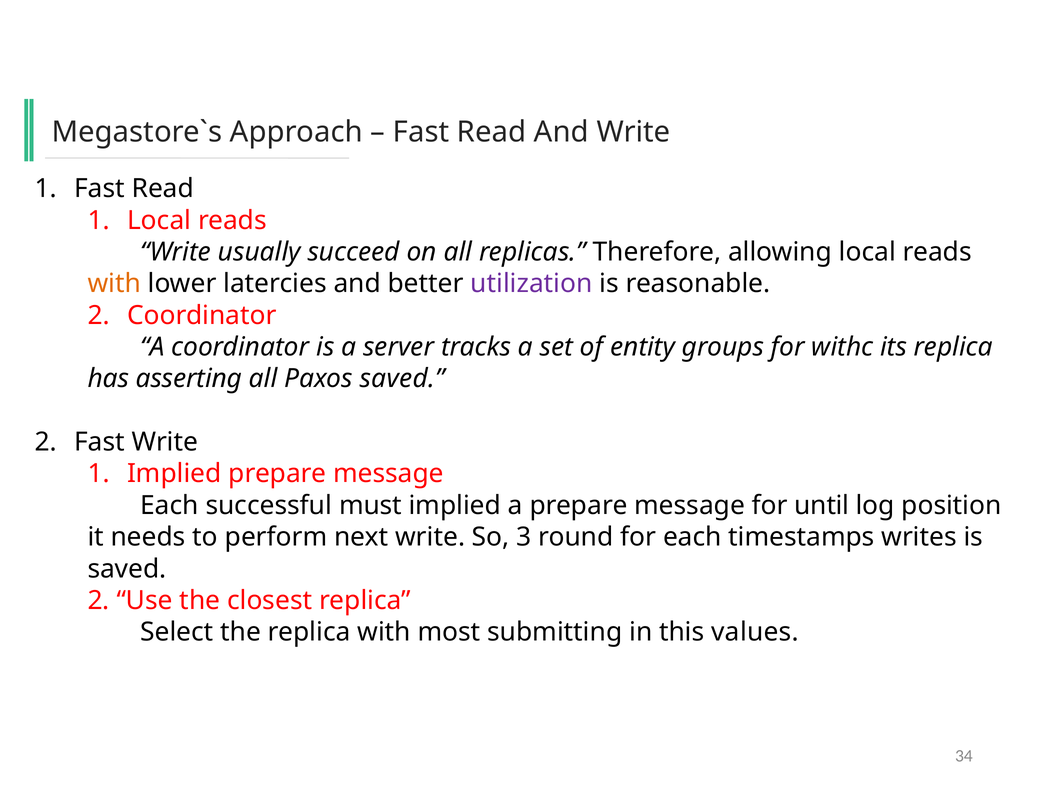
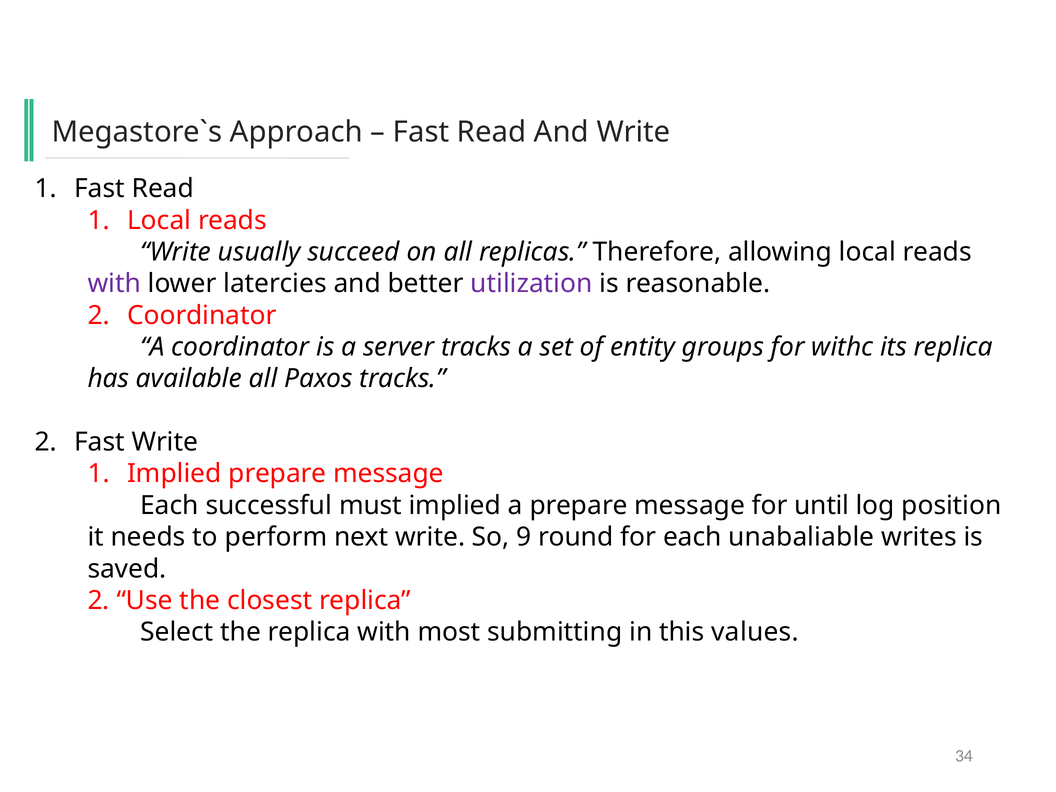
with colour: orange -> purple (114, 284)
asserting: asserting -> available (189, 379)
Paxos saved: saved -> tracks (402, 379)
3: 3 -> 9 (524, 537)
timestamps: timestamps -> unabaliable (801, 537)
